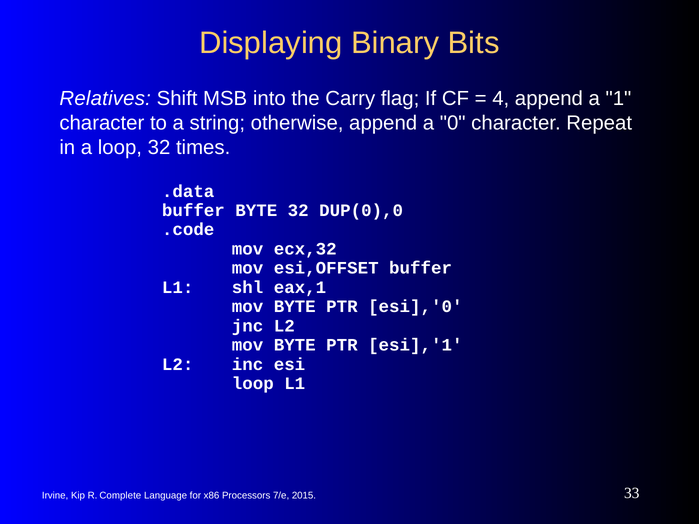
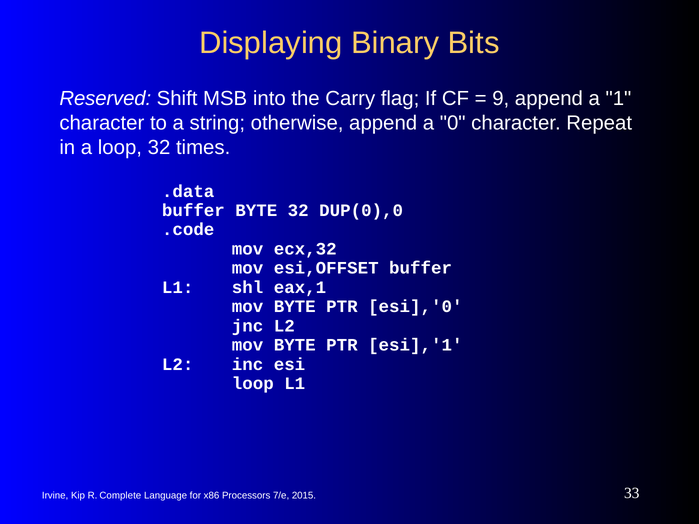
Relatives: Relatives -> Reserved (105, 99)
4: 4 -> 9 (501, 99)
